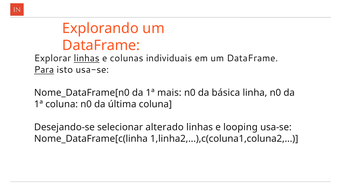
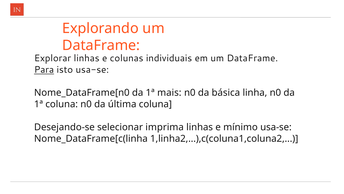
linhas underline: present -> none (87, 58)
alterado: alterado -> imprima (165, 127)
looping: looping -> mínimo (241, 127)
